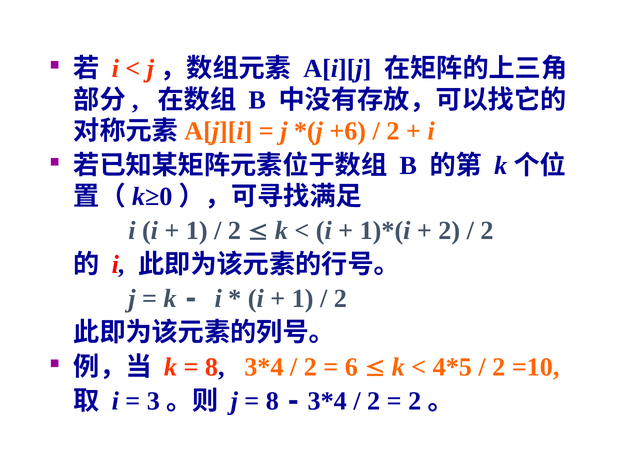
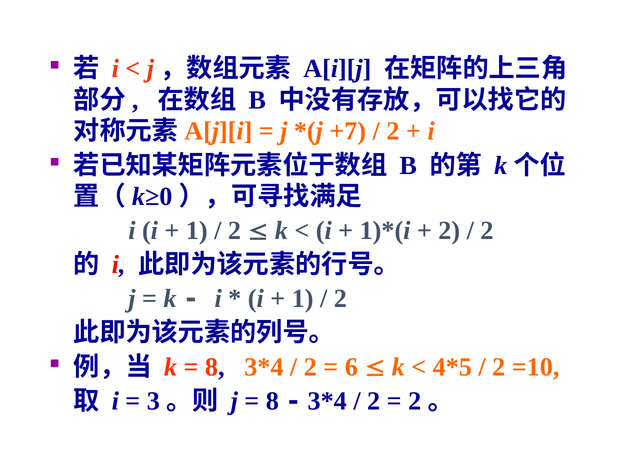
+6: +6 -> +7 (348, 131)
